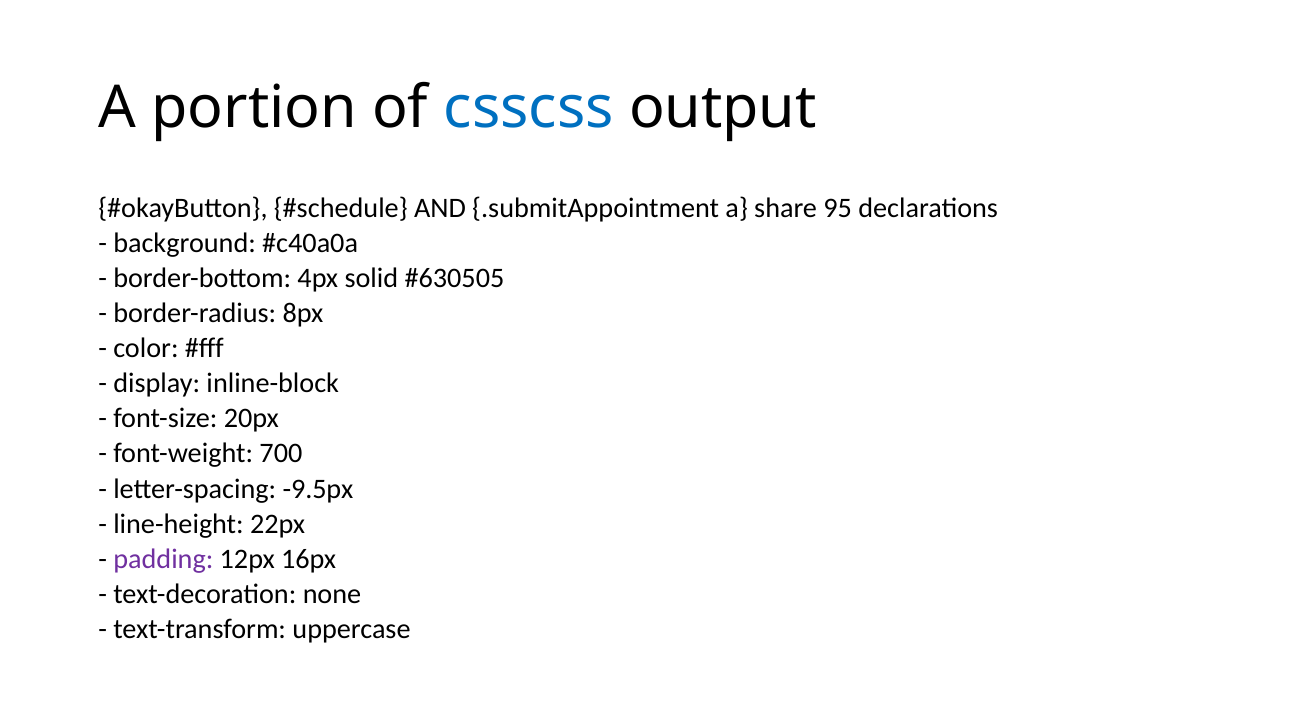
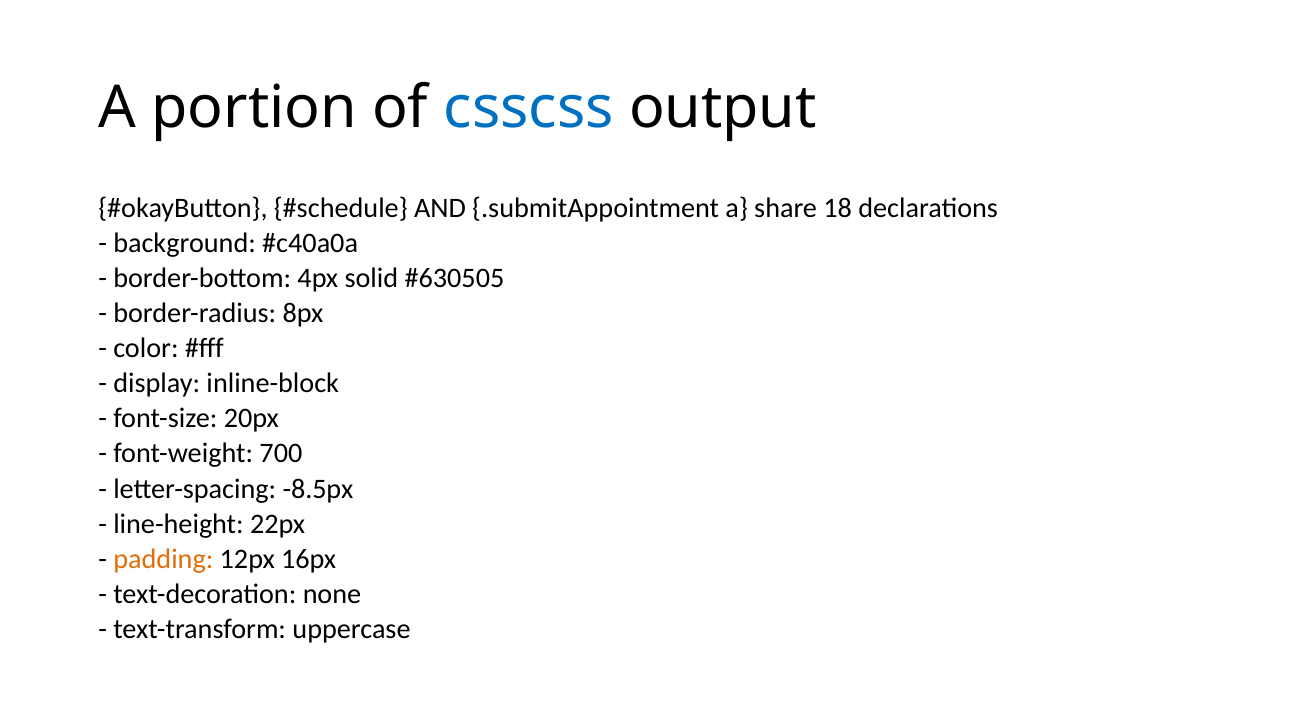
95: 95 -> 18 (838, 208)
-9.5px: -9.5px -> -8.5px (318, 489)
padding colour: purple -> orange (163, 559)
